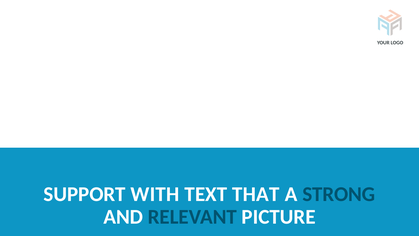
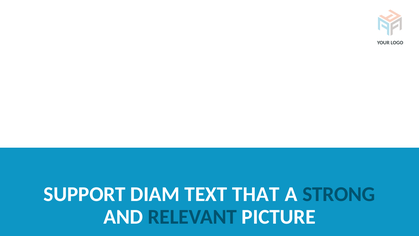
WITH: WITH -> DIAM (155, 194)
